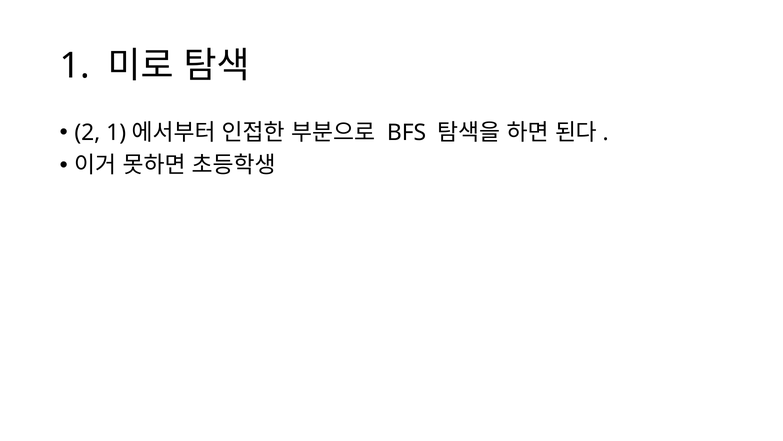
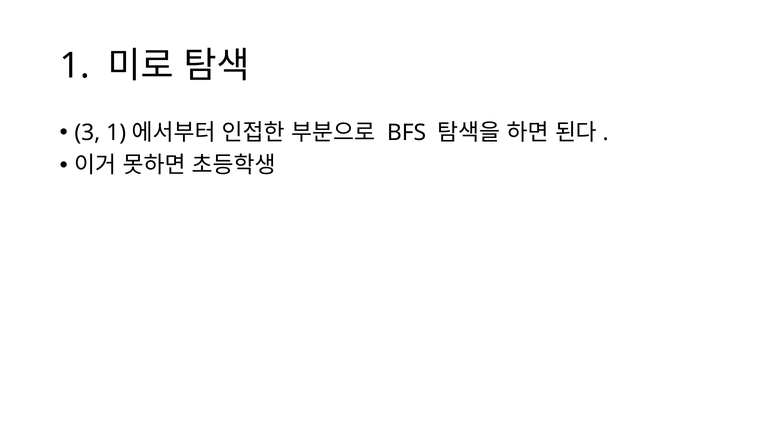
2: 2 -> 3 (87, 132)
